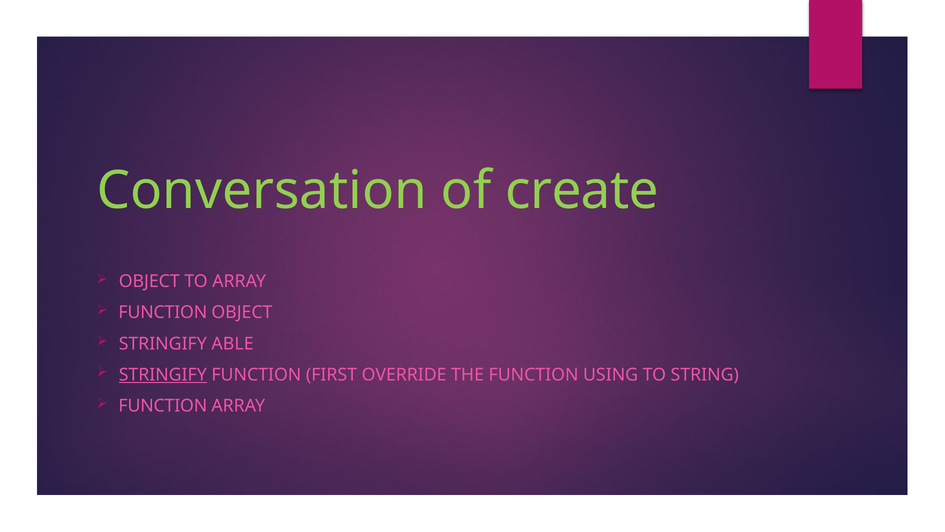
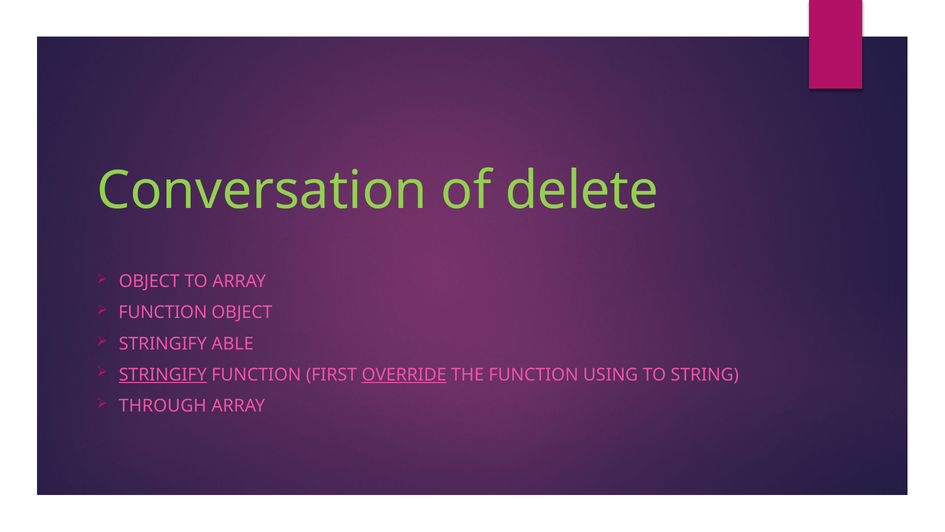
create: create -> delete (582, 191)
OVERRIDE underline: none -> present (404, 375)
FUNCTION: FUNCTION -> THROUGH (163, 406)
